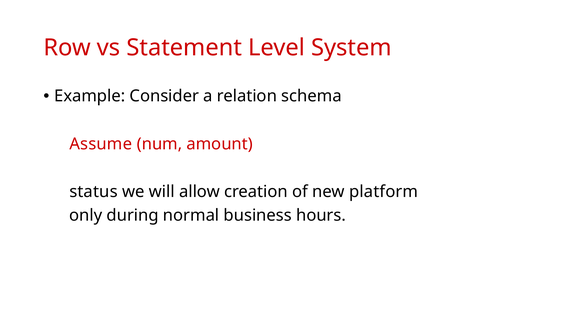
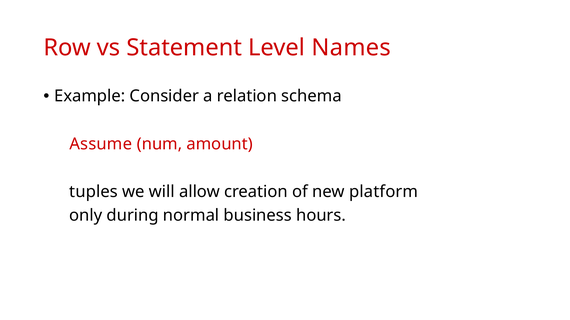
System: System -> Names (351, 48)
status: status -> tuples (94, 192)
